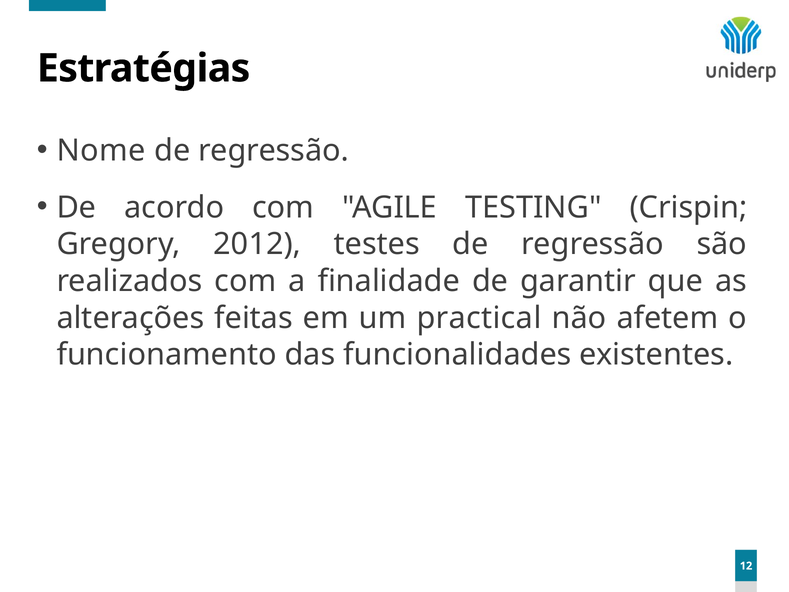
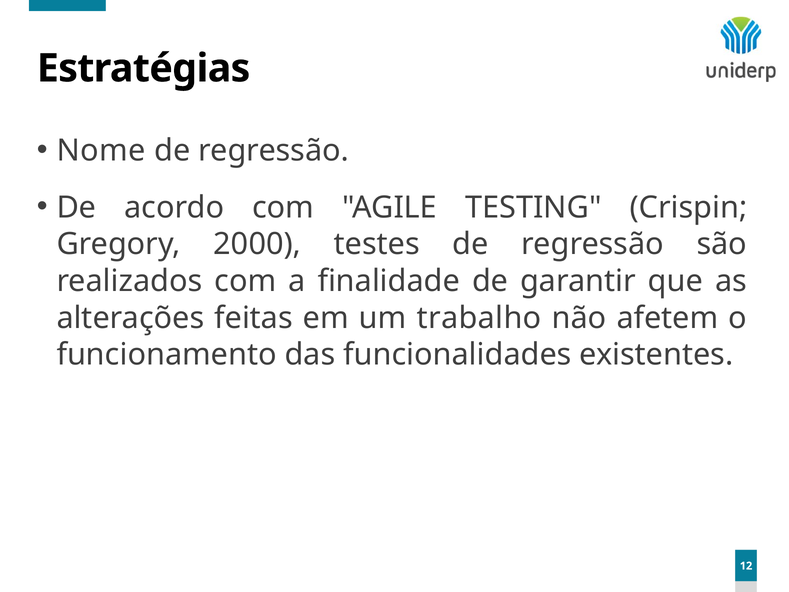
2012: 2012 -> 2000 (257, 244)
practical: practical -> trabalho (479, 318)
